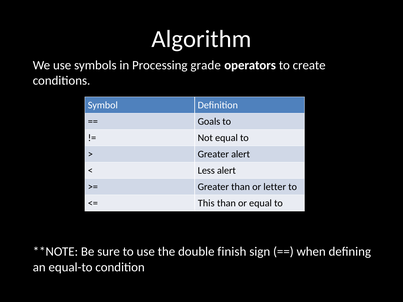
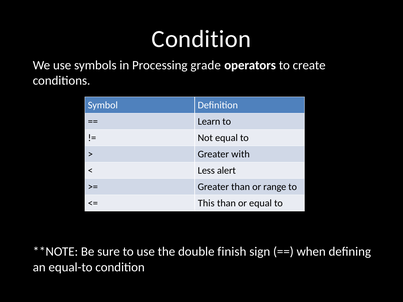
Algorithm: Algorithm -> Condition (201, 39)
Goals: Goals -> Learn (209, 122)
Greater alert: alert -> with (241, 154)
letter: letter -> range (275, 187)
